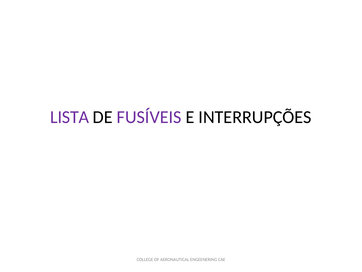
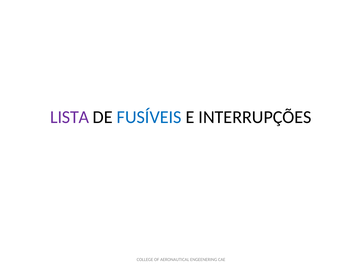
FUSÍVEIS colour: purple -> blue (149, 117)
